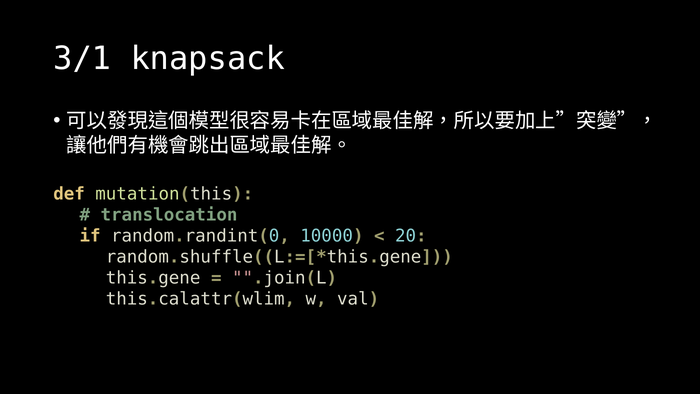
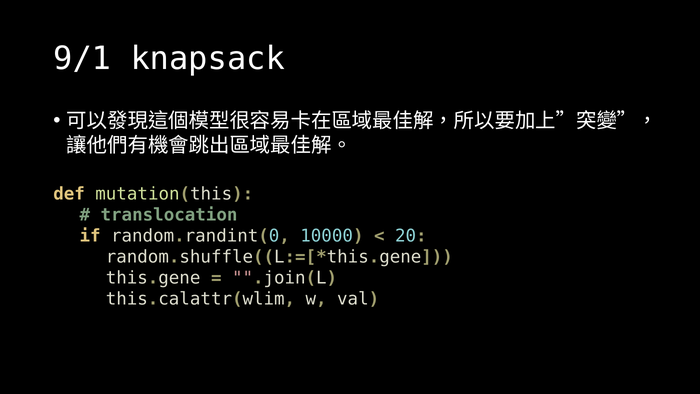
3/1: 3/1 -> 9/1 (82, 59)
